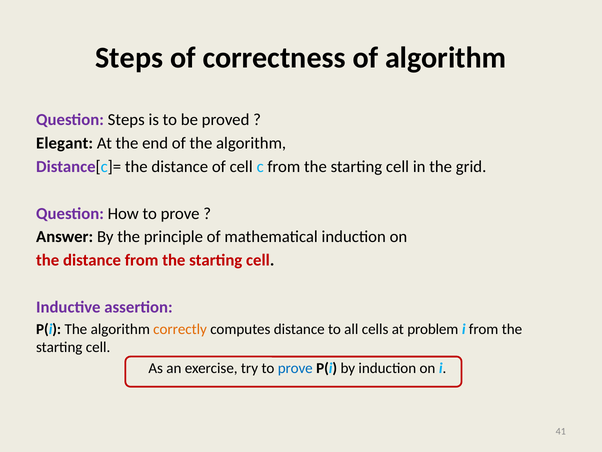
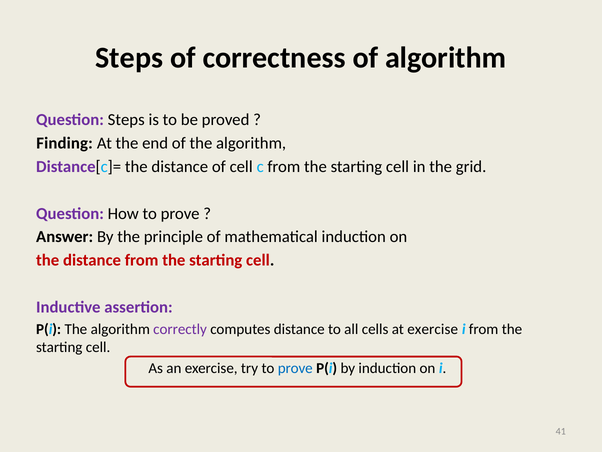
Elegant: Elegant -> Finding (65, 143)
correctly colour: orange -> purple (180, 329)
at problem: problem -> exercise (433, 329)
